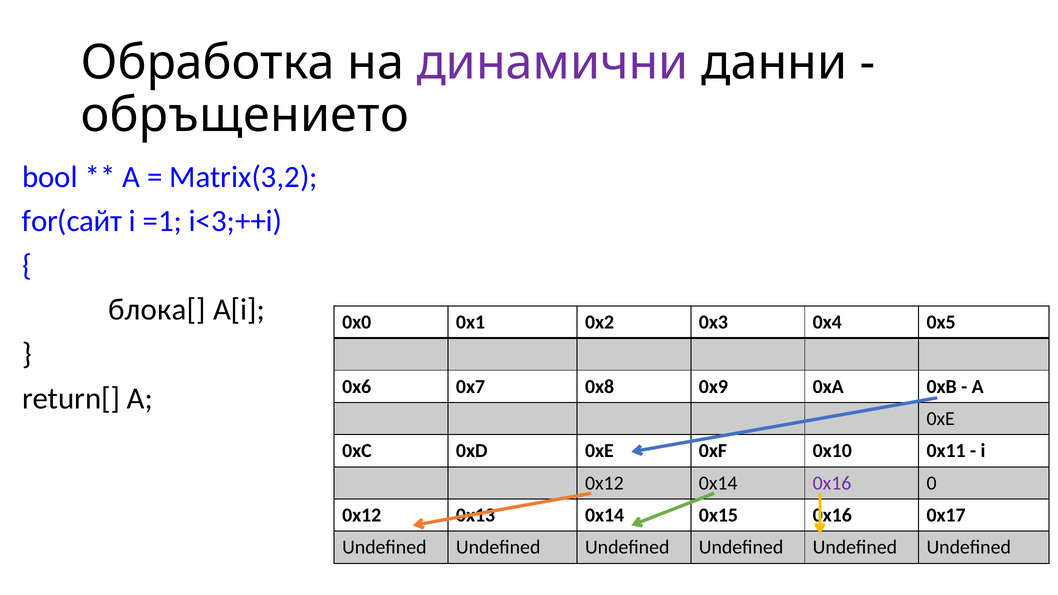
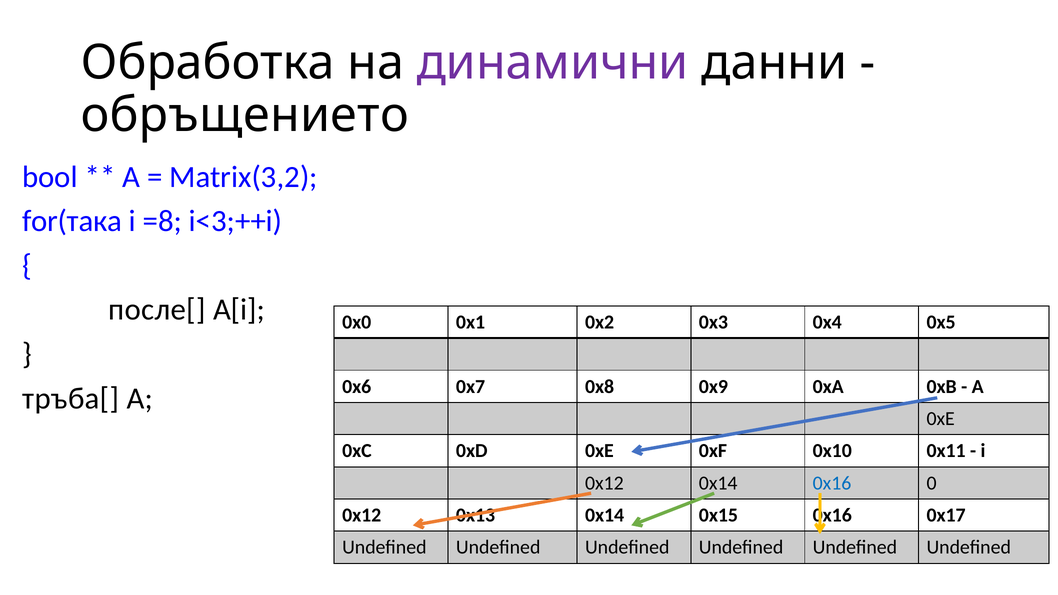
for(сайт: for(сайт -> for(така (72, 221)
=1: =1 -> =8 (162, 221)
блока[: блока[ -> после[ (157, 310)
return[: return[ -> тръба[ (71, 398)
0x16 colour: purple -> blue (832, 483)
